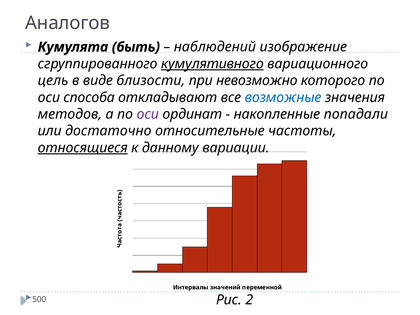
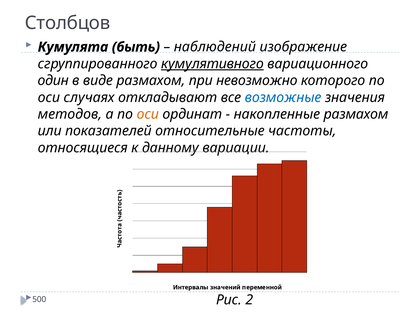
Аналогов: Аналогов -> Столбцов (68, 23)
цель: цель -> один (53, 81)
виде близости: близости -> размахом (151, 81)
способа: способа -> случаях (89, 97)
оси colour: purple -> orange (148, 114)
накопленные попадали: попадали -> размахом (356, 114)
достаточно: достаточно -> показателей (108, 131)
относящиеся underline: present -> none (83, 148)
